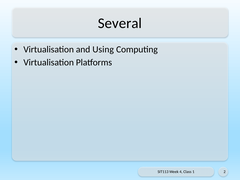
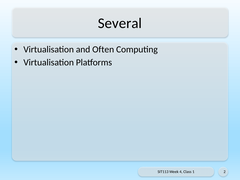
Using: Using -> Often (103, 49)
